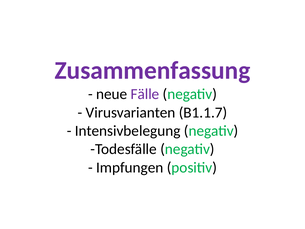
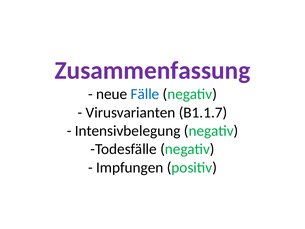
Fälle colour: purple -> blue (145, 94)
